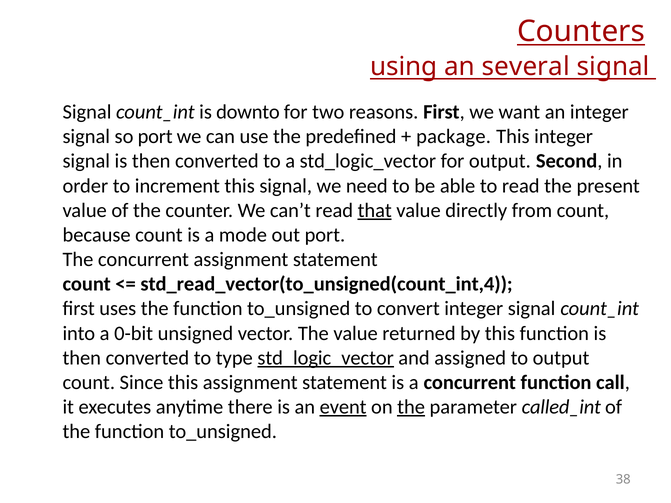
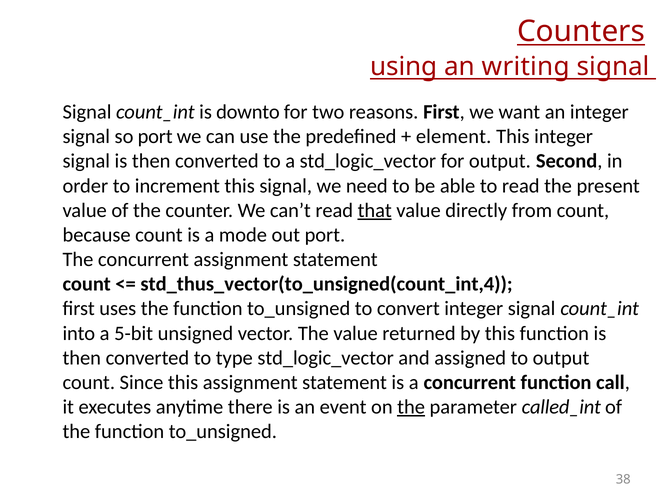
several: several -> writing (526, 67)
package: package -> element (454, 137)
std_read_vector(to_unsigned(count_int,4: std_read_vector(to_unsigned(count_int,4 -> std_thus_vector(to_unsigned(count_int,4 (326, 284)
0-bit: 0-bit -> 5-bit (134, 333)
std_logic_vector underline: present -> none (326, 358)
event underline: present -> none (343, 407)
